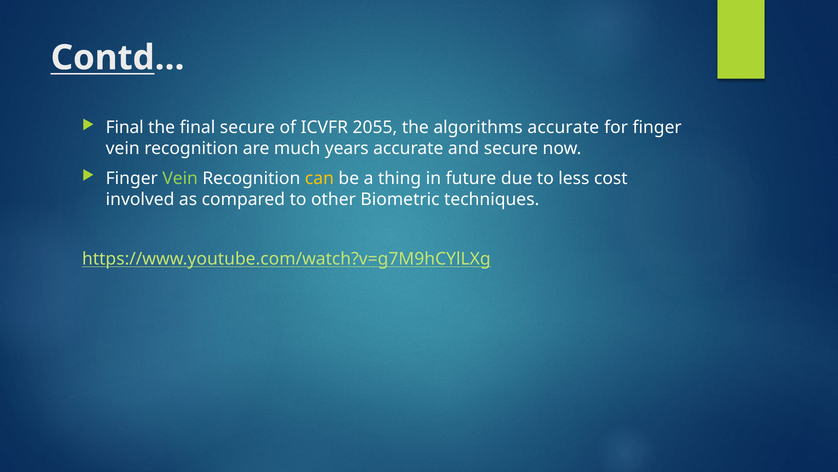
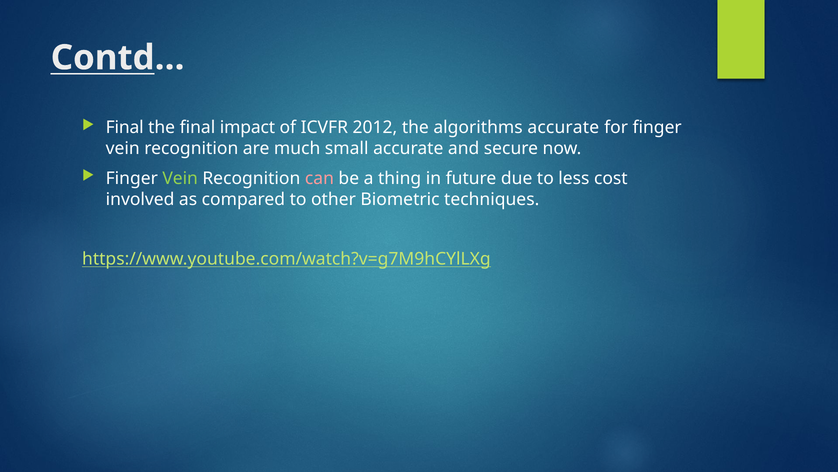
final secure: secure -> impact (247, 128)
2055: 2055 -> 2012 (375, 128)
years: years -> small (347, 148)
can colour: yellow -> pink (319, 178)
